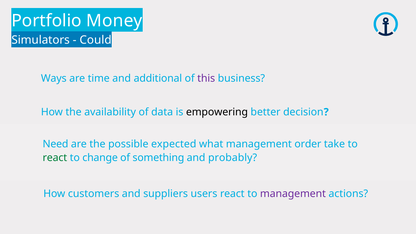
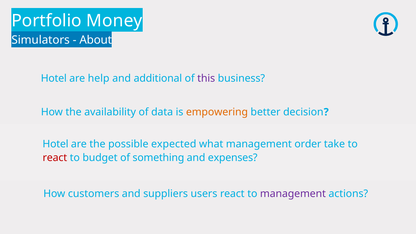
Could: Could -> About (96, 40)
Ways: Ways -> Hotel (54, 78)
time: time -> help (99, 78)
empowering colour: black -> orange (217, 112)
Need: Need -> Hotel (56, 144)
react colour: green -> red (55, 158)
change: change -> budget (100, 158)
probably: probably -> expenses (233, 158)
